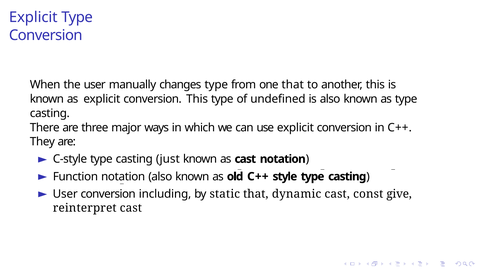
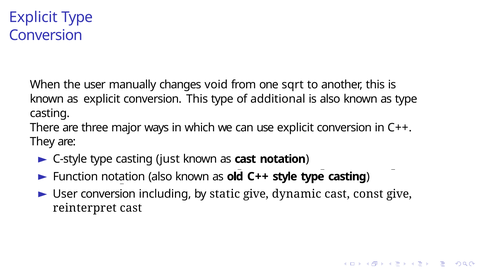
changes type: type -> void (216, 85)
one that: that -> sqrt (293, 85)
undefined: undefined -> additional (278, 99)
static that: that -> give (256, 194)
